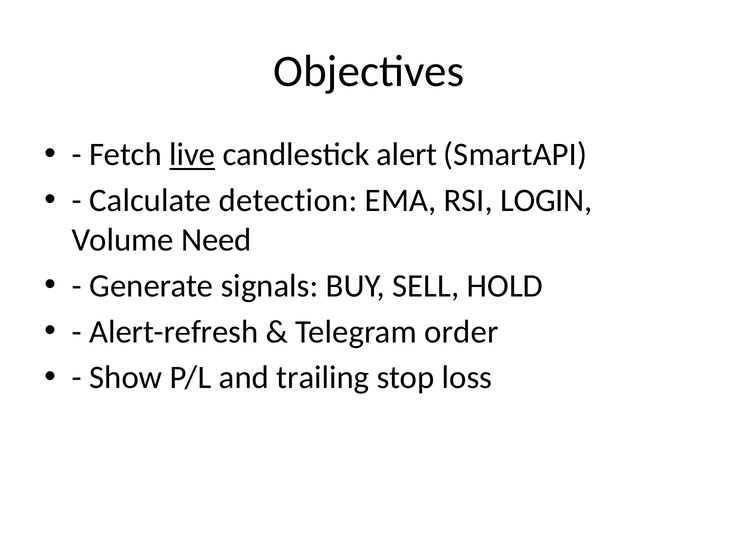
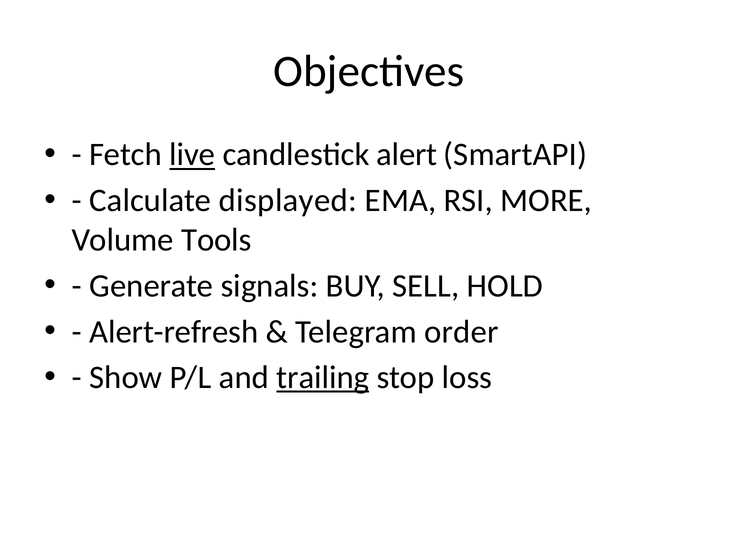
detection: detection -> displayed (288, 201)
LOGIN: LOGIN -> MORE (546, 201)
Need: Need -> Tools (216, 240)
trailing underline: none -> present (323, 378)
